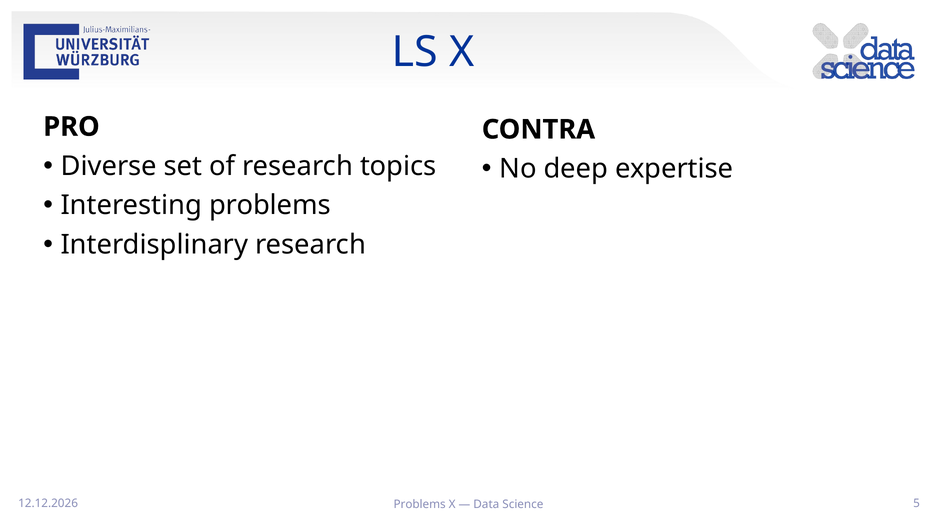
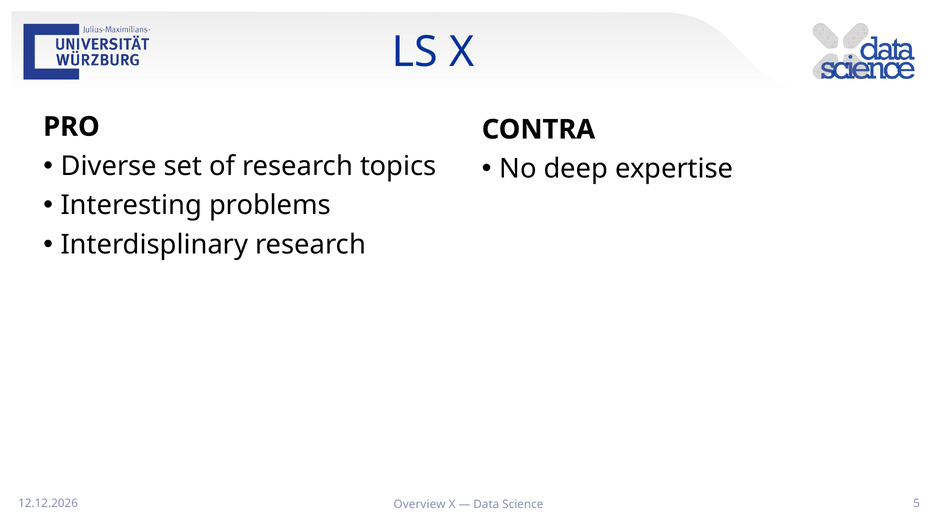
Problems: Problems -> Overview (420, 504)
